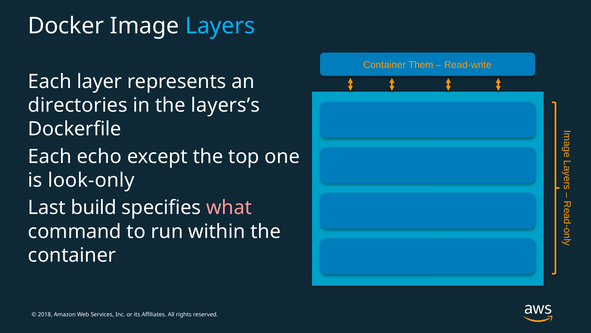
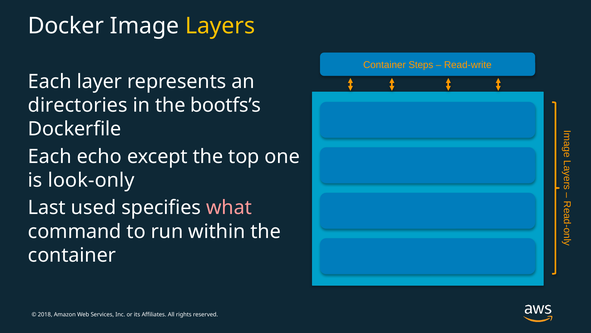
Layers colour: light blue -> yellow (220, 26)
Them: Them -> Steps (421, 65)
layers’s: layers’s -> bootfs’s (226, 105)
build: build -> used (94, 207)
